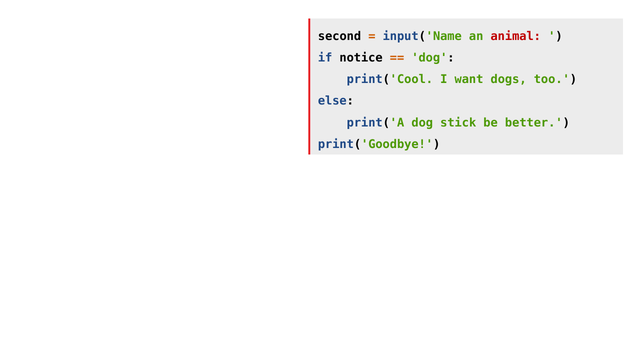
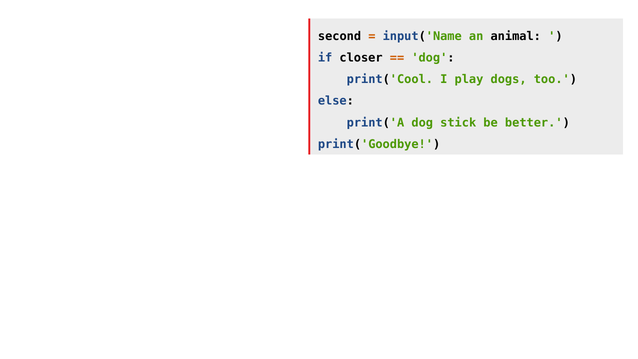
animal colour: red -> black (516, 36)
notice: notice -> closer (361, 58)
want: want -> play (469, 79)
